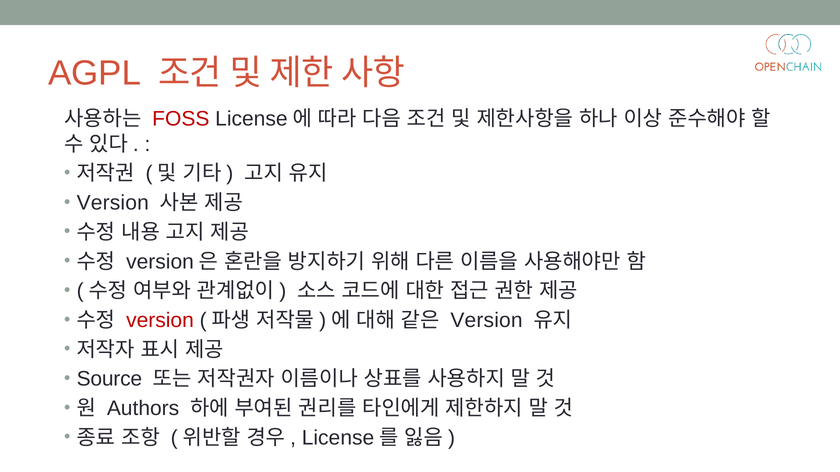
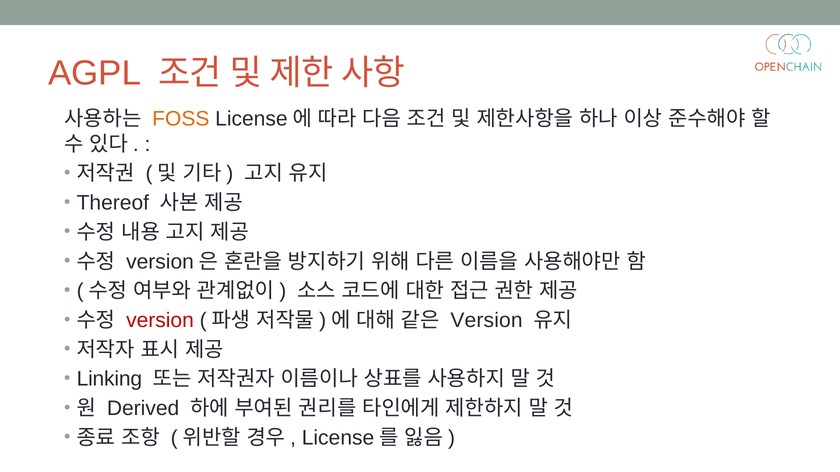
FOSS colour: red -> orange (181, 119)
Version: Version -> Thereof (113, 203)
Source: Source -> Linking (109, 379)
Authors: Authors -> Derived (143, 409)
